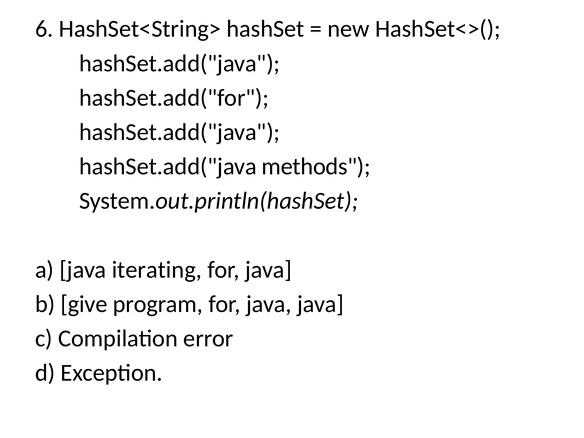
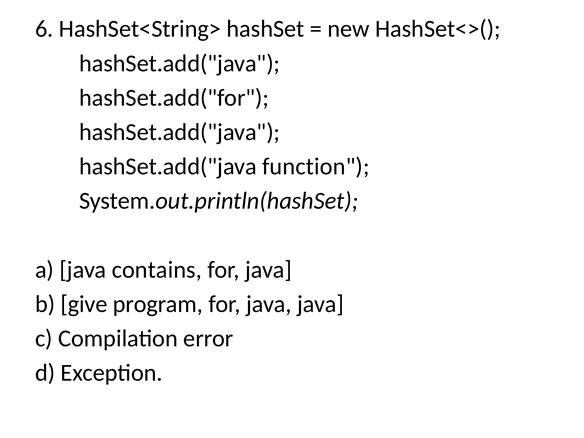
methods: methods -> function (316, 167)
iterating: iterating -> contains (157, 270)
